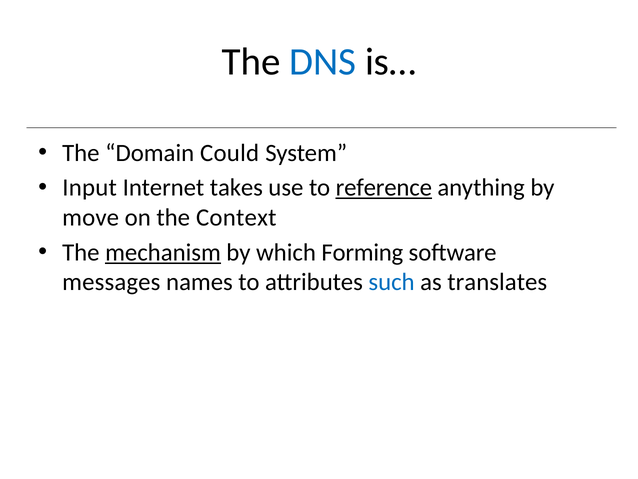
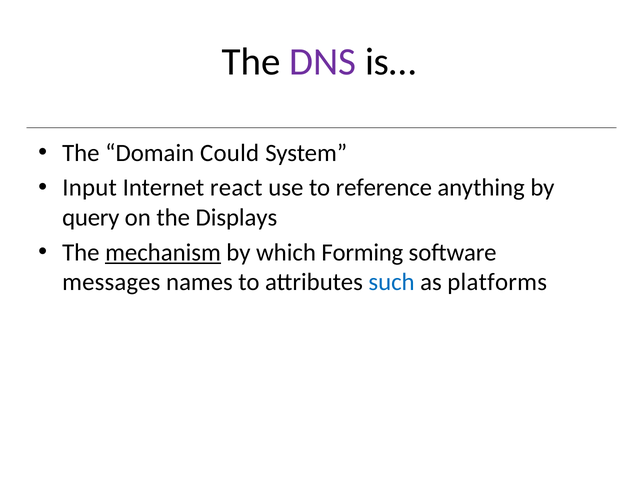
DNS colour: blue -> purple (323, 62)
takes: takes -> react (236, 188)
reference underline: present -> none (384, 188)
move: move -> query (91, 217)
Context: Context -> Displays (236, 217)
translates: translates -> platforms (497, 282)
